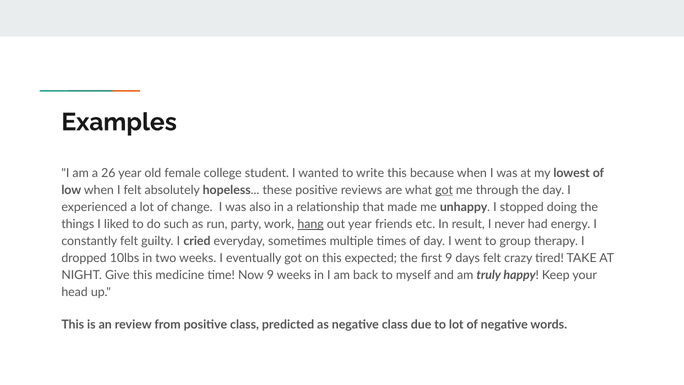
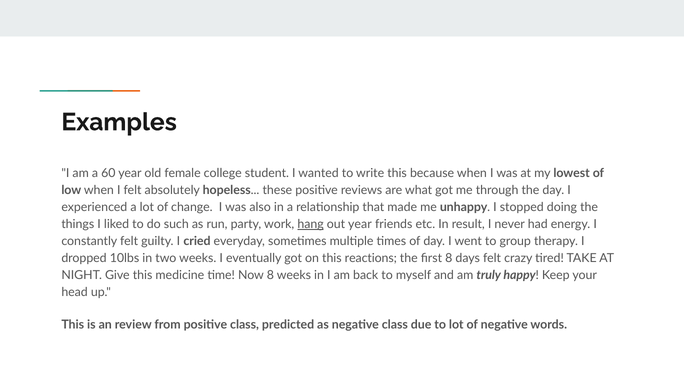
26: 26 -> 60 (108, 173)
got underline: present -> none (444, 190)
expected: expected -> reactions (371, 258)
first 9: 9 -> 8 (449, 258)
Now 9: 9 -> 8 (270, 275)
